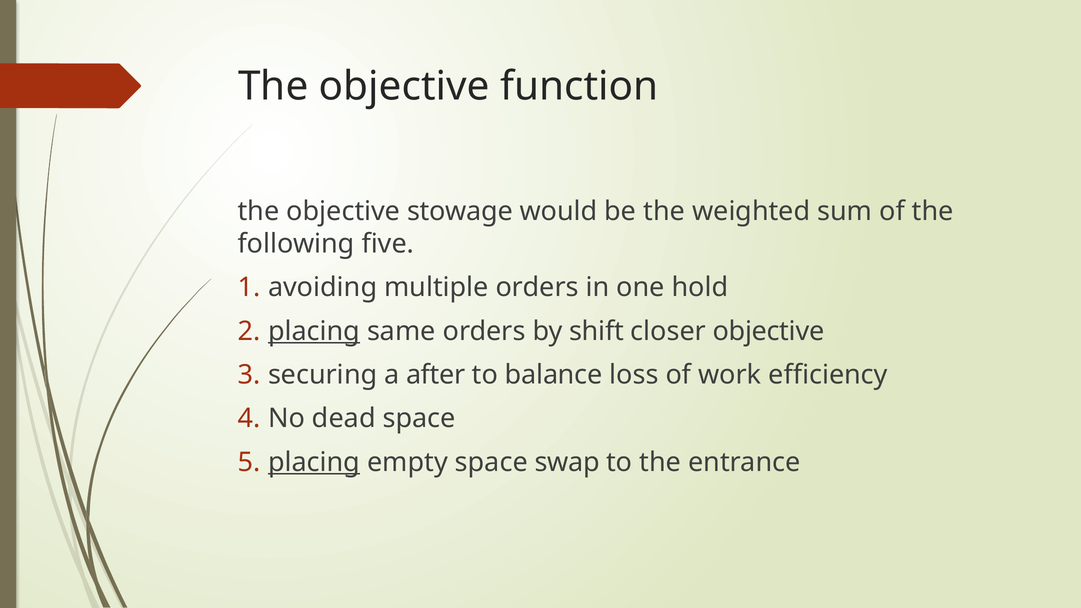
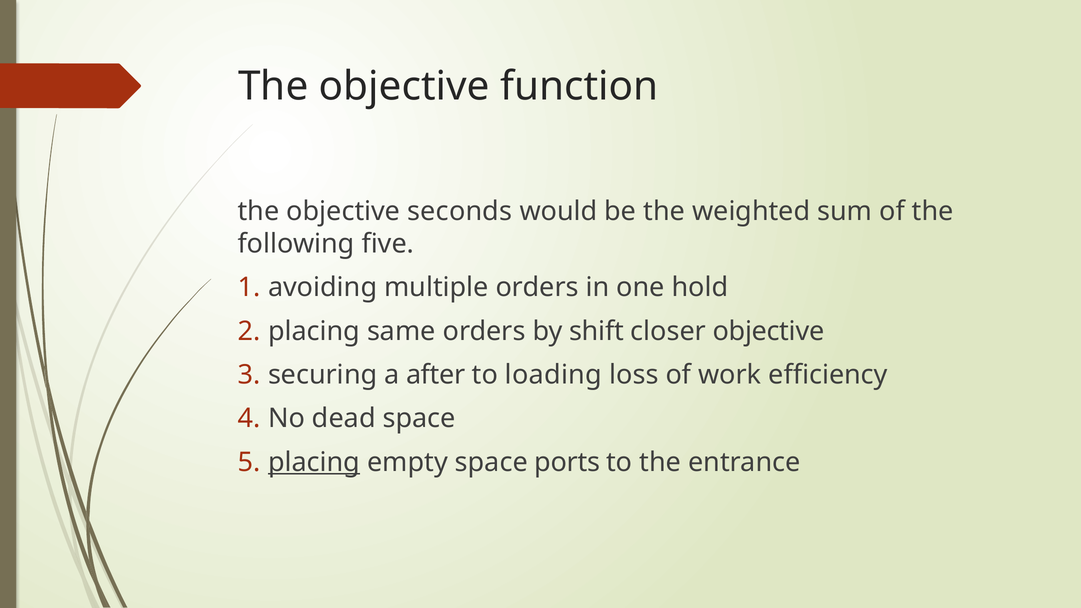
stowage: stowage -> seconds (460, 211)
placing underline: present -> none (314, 331)
balance: balance -> loading (553, 375)
swap: swap -> ports (567, 462)
